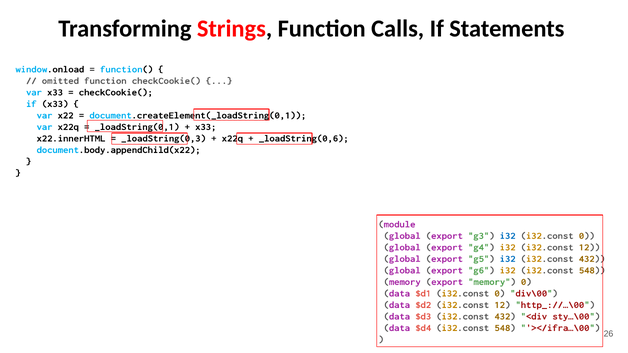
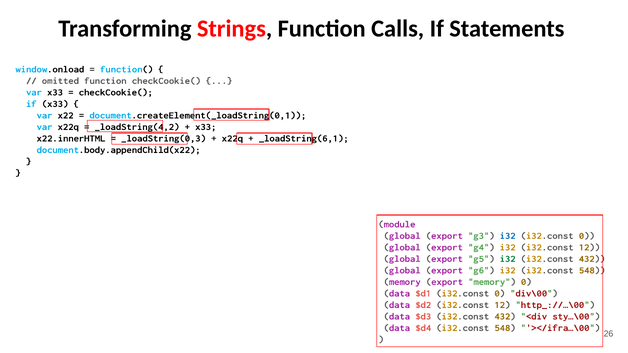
_loadString(0,1: _loadString(0,1 -> _loadString(4,2 (137, 127)
_loadString(0,6: _loadString(0,6 -> _loadString(6,1 (304, 138)
i32 colour: blue -> green (508, 259)
